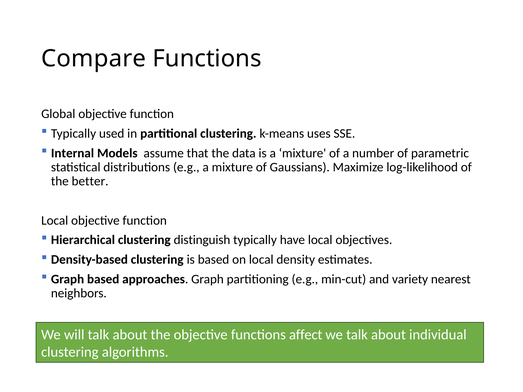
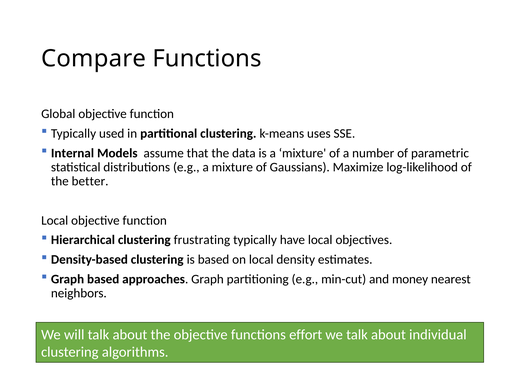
distinguish: distinguish -> frustrating (202, 240)
variety: variety -> money (410, 279)
affect: affect -> effort (306, 335)
